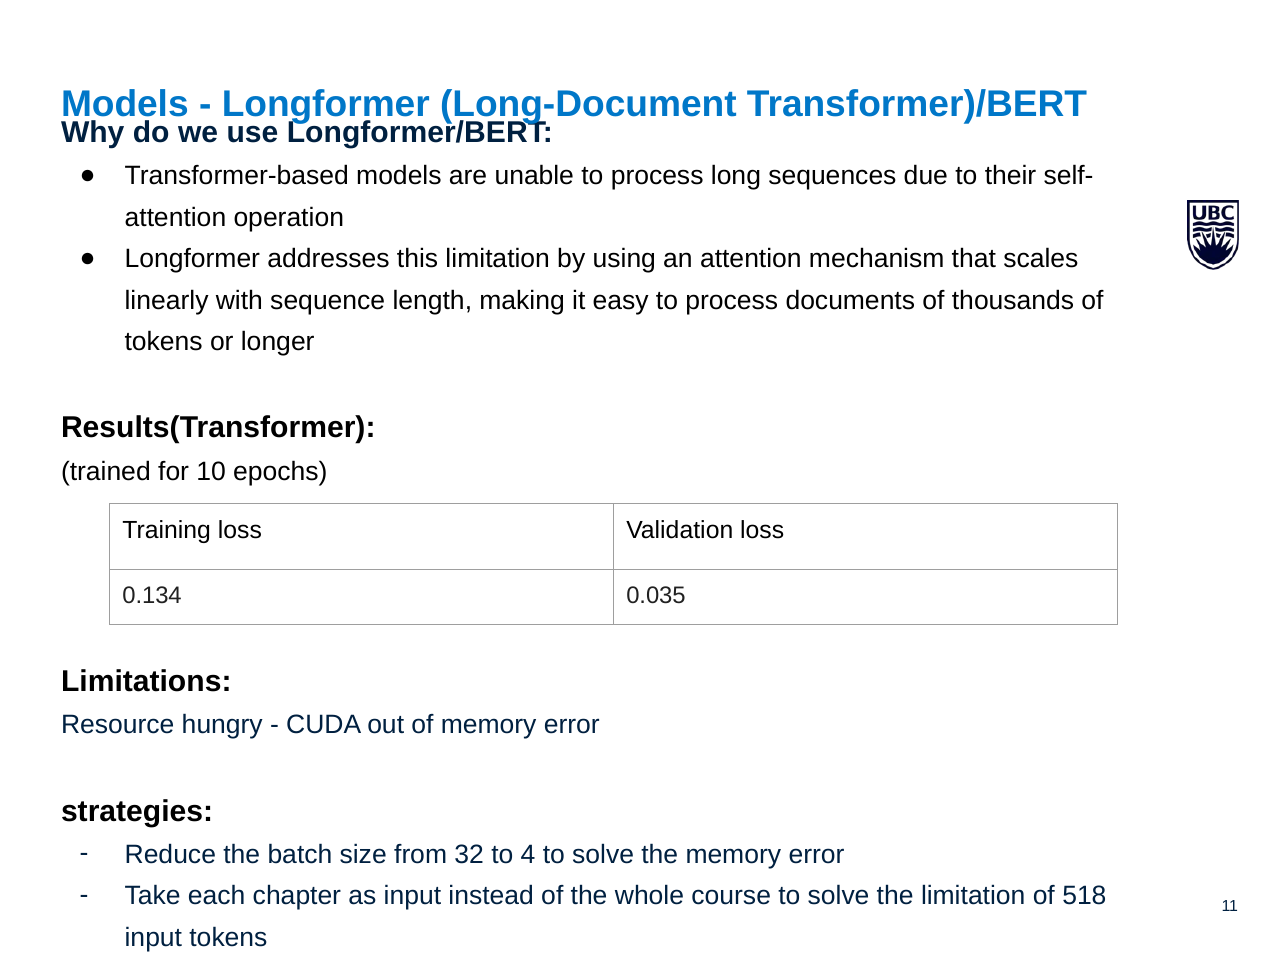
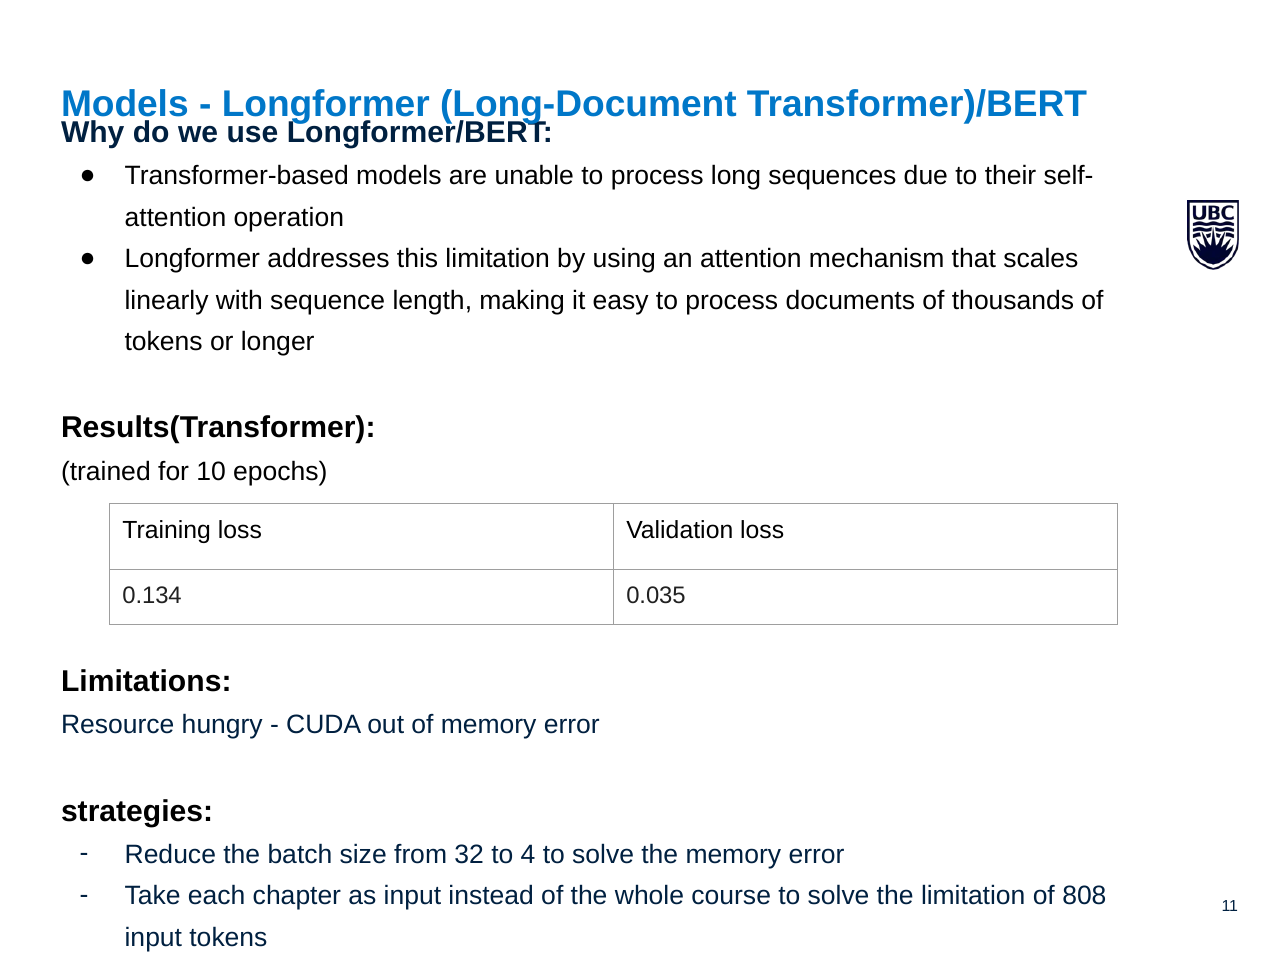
518: 518 -> 808 (1084, 896)
